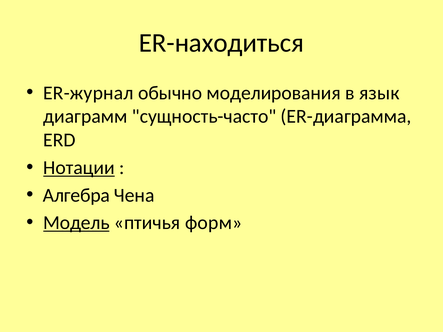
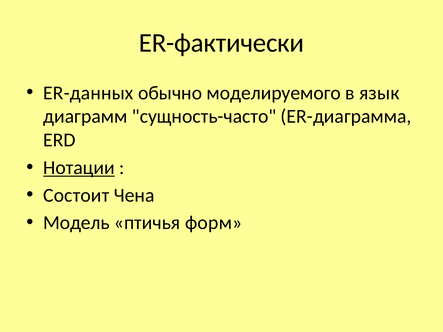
ER-находиться: ER-находиться -> ER-фактически (222, 43)
ER-журнал: ER-журнал -> ER-данных (88, 93)
моделирования: моделирования -> моделируемого (274, 93)
Алгебра: Алгебра -> Состоит (76, 195)
Модель underline: present -> none (76, 223)
